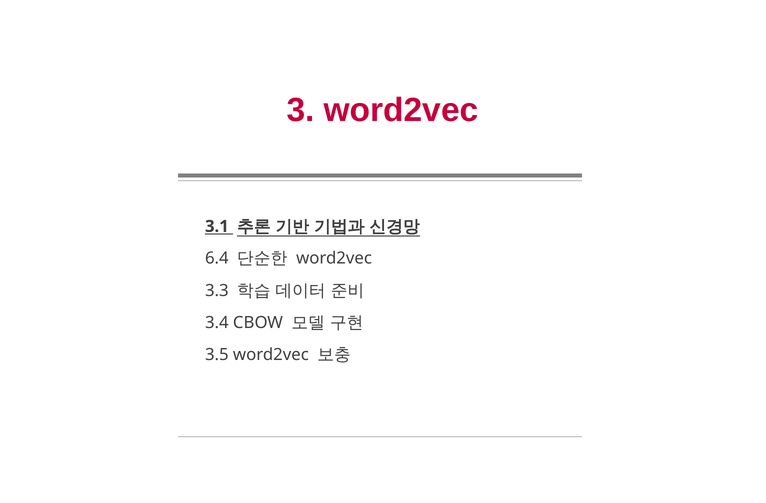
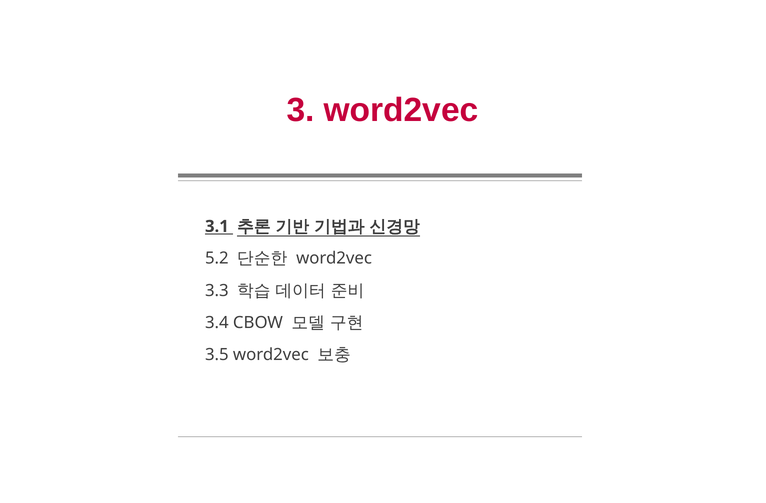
6.4: 6.4 -> 5.2 (217, 258)
